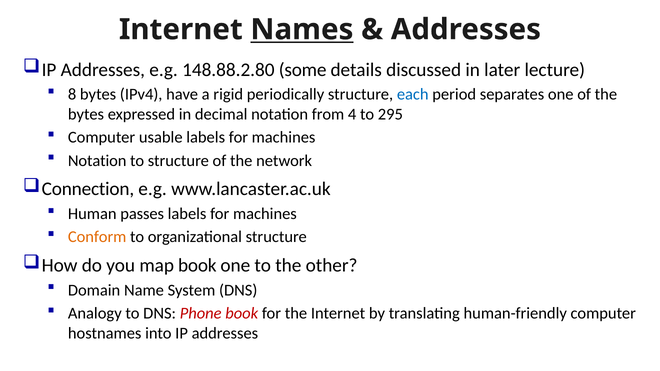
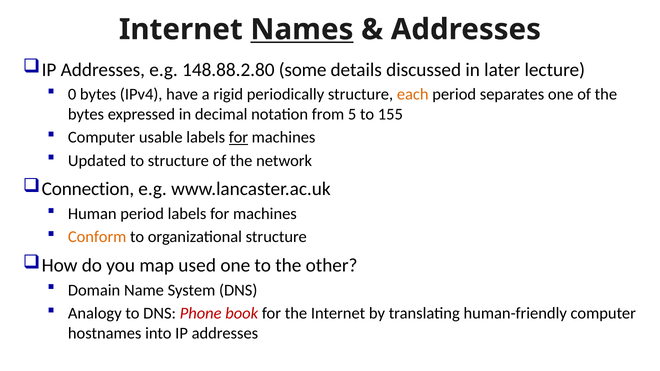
8: 8 -> 0 (72, 94)
each colour: blue -> orange (413, 94)
4: 4 -> 5 (352, 114)
295: 295 -> 155 (390, 114)
for underline: none -> present (238, 137)
Notation: Notation -> Updated (97, 161)
Human passes: passes -> period (142, 214)
map book: book -> used (197, 266)
